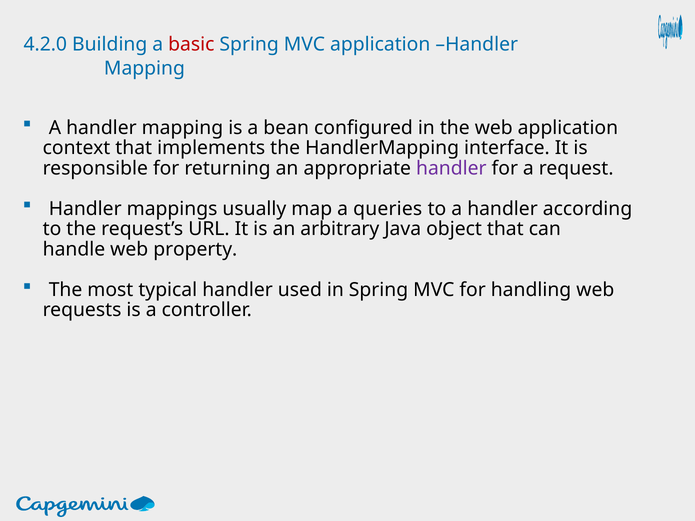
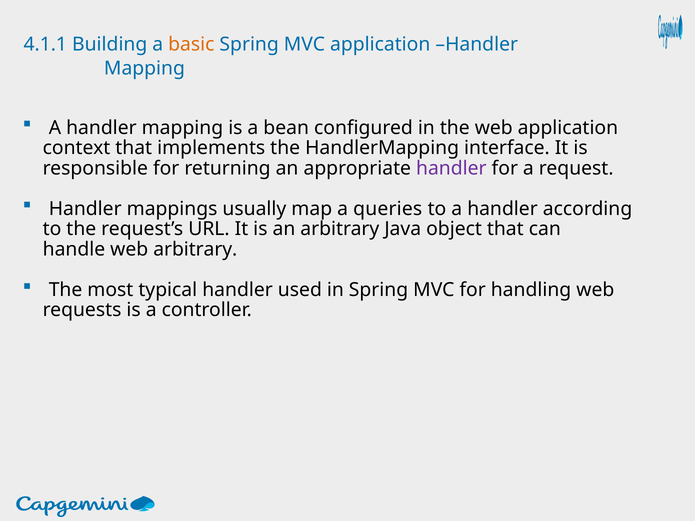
4.2.0: 4.2.0 -> 4.1.1 (45, 44)
basic colour: red -> orange (191, 44)
web property: property -> arbitrary (195, 249)
